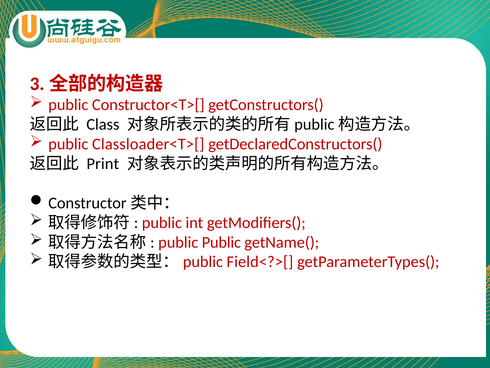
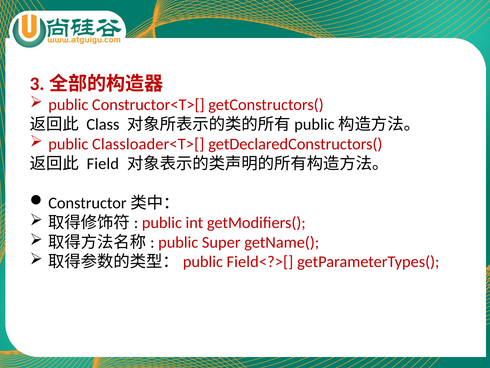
Print: Print -> Field (103, 164)
public Public: Public -> Super (221, 242)
